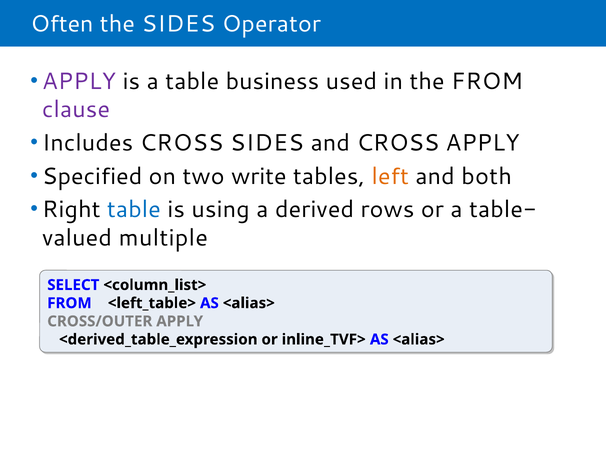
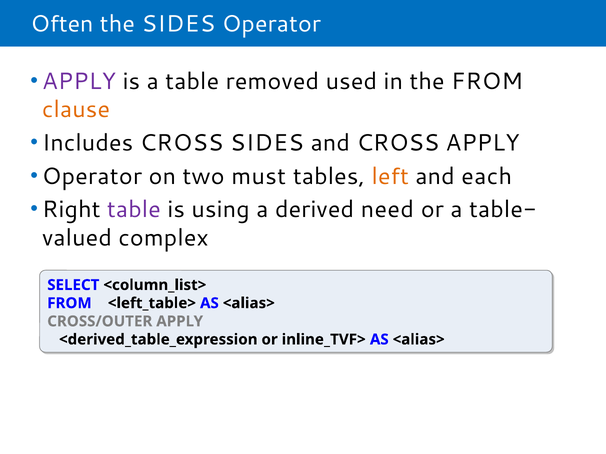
business: business -> removed (272, 82)
clause colour: purple -> orange (76, 110)
Specified: Specified -> Operator (92, 177)
write: write -> must (259, 177)
both: both -> each (487, 177)
table colour: blue -> purple (134, 210)
rows: rows -> need (387, 210)
multiple: multiple -> complex (163, 238)
